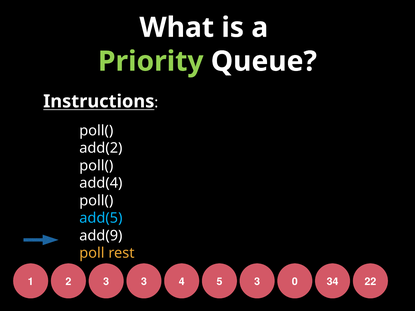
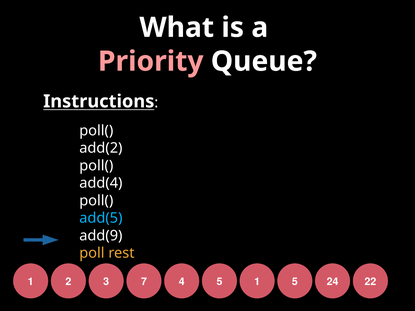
Priority colour: light green -> pink (151, 61)
3: 3 -> 7 (144, 282)
4 3: 3 -> 1 (257, 282)
5 0: 0 -> 5 (295, 282)
34: 34 -> 24 (333, 282)
